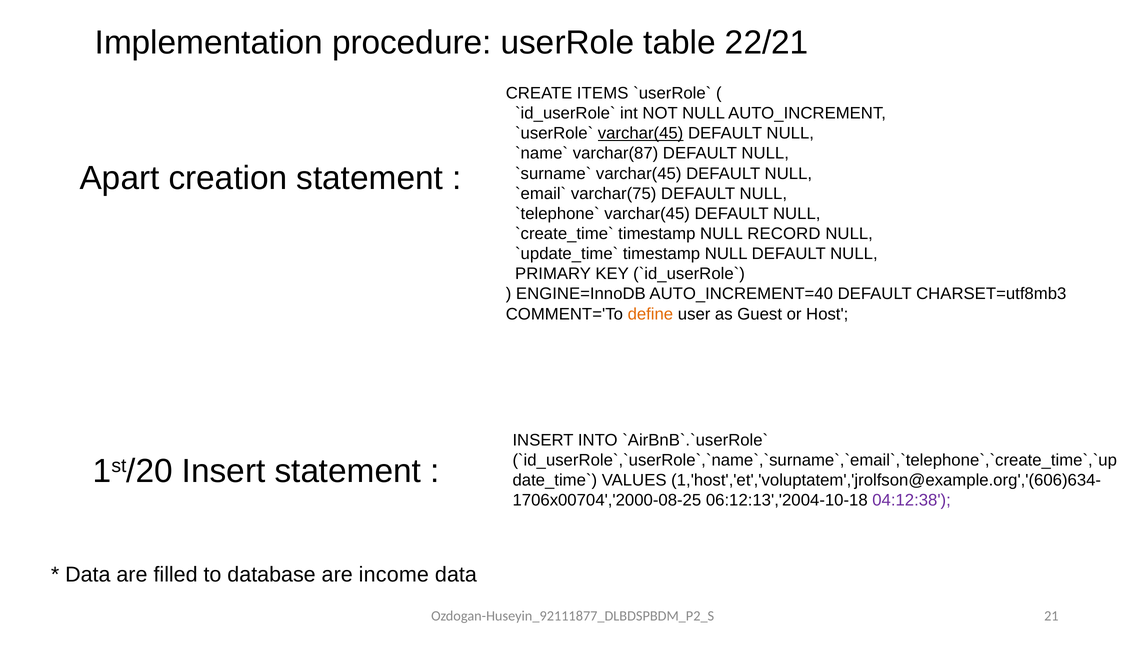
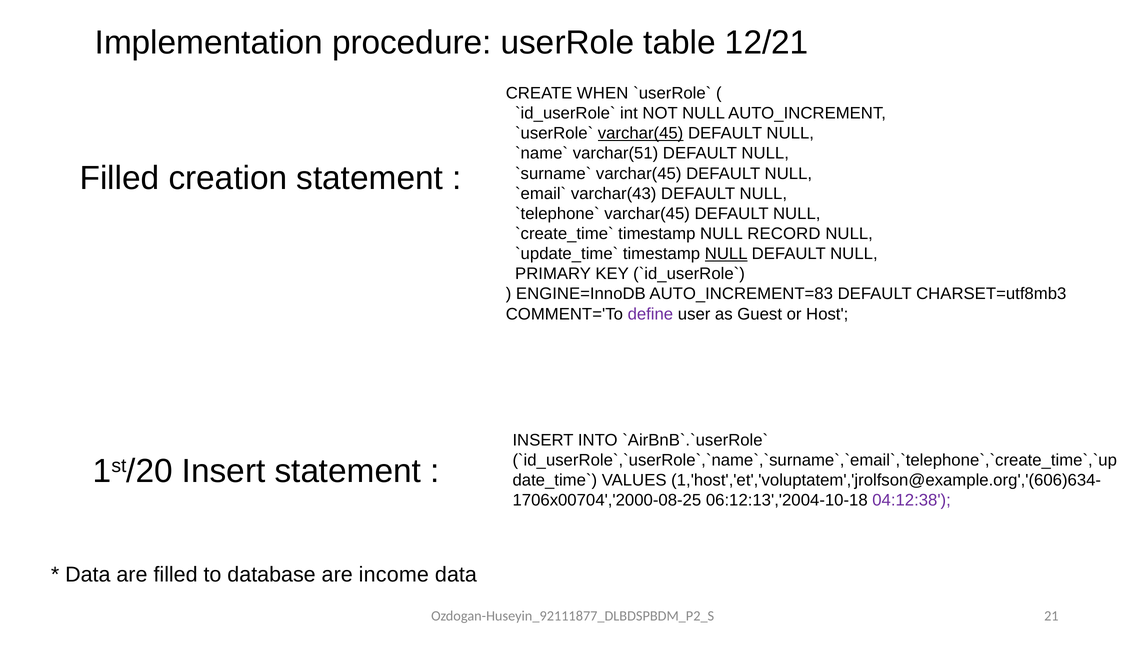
22/21: 22/21 -> 12/21 (767, 43)
ITEMS: ITEMS -> WHEN (603, 93)
varchar(87: varchar(87 -> varchar(51 (616, 153)
Apart: Apart -> Filled (120, 178)
varchar(75: varchar(75 -> varchar(43 (614, 193)
NULL underline: none -> present (726, 254)
AUTO_INCREMENT=40: AUTO_INCREMENT=40 -> AUTO_INCREMENT=83 (741, 294)
define colour: orange -> purple (650, 314)
